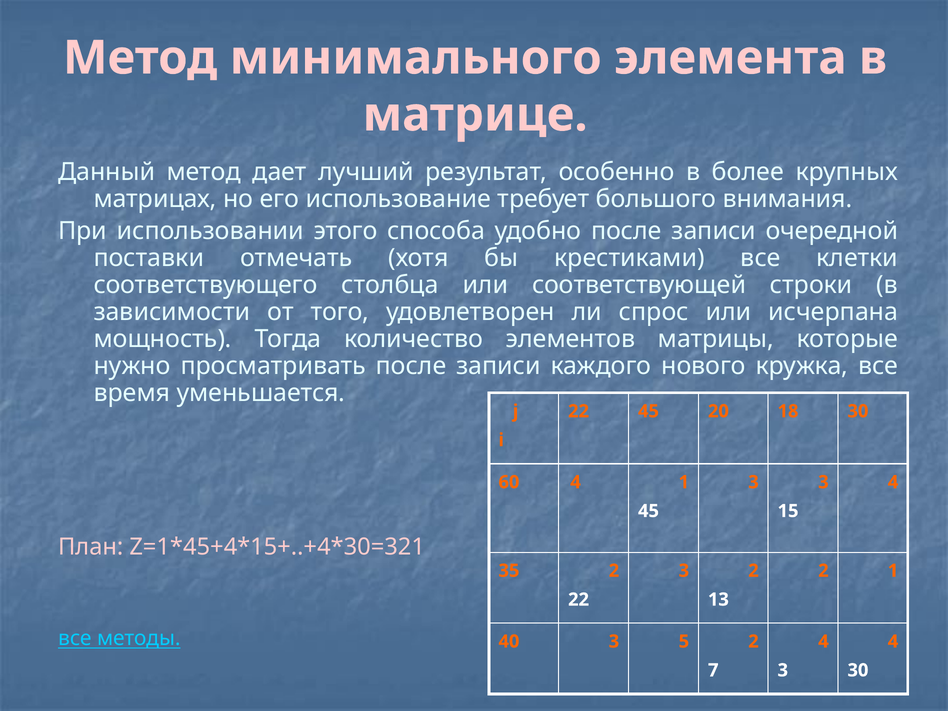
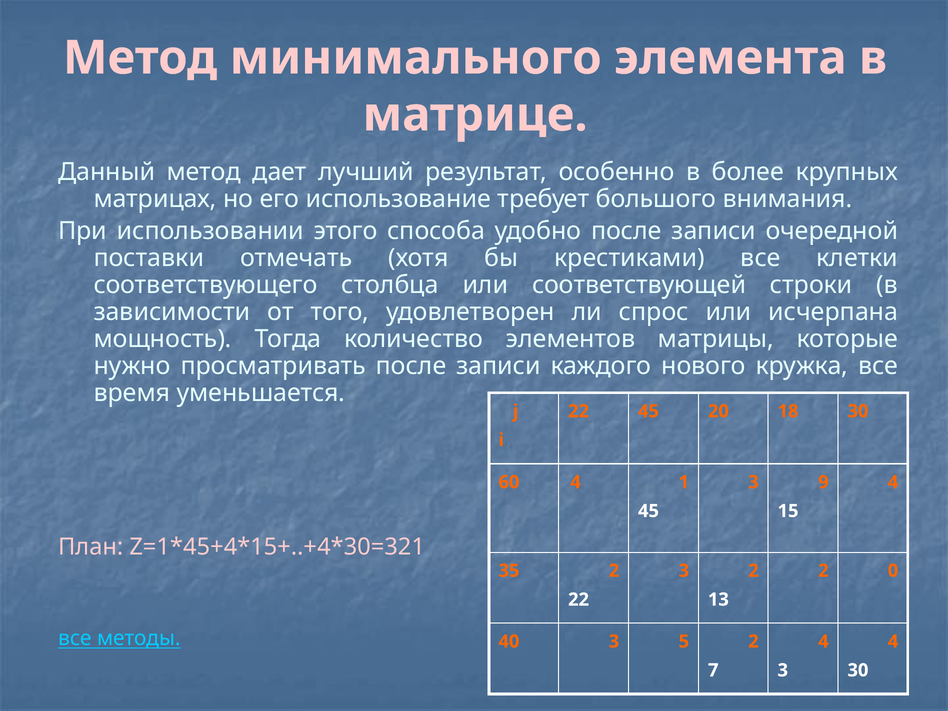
3 3: 3 -> 9 (823, 482)
2 1: 1 -> 0 (893, 571)
